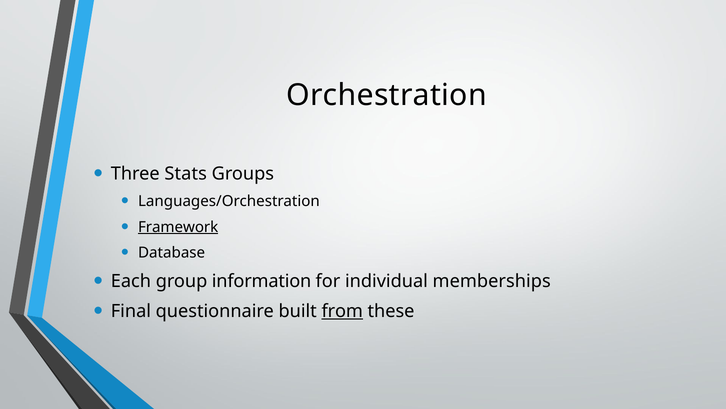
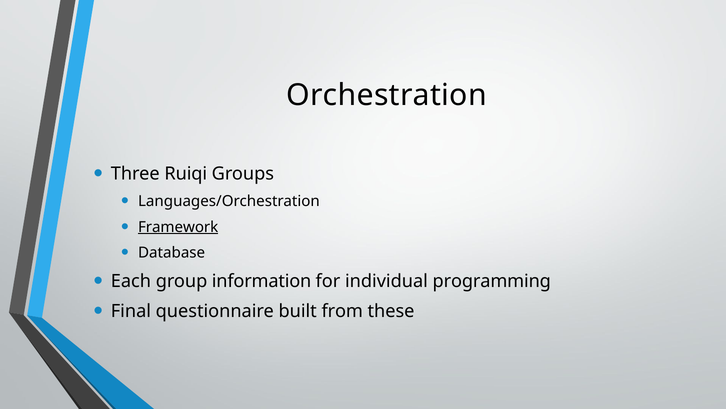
Stats: Stats -> Ruiqi (186, 174)
memberships: memberships -> programming (492, 281)
from underline: present -> none (342, 311)
